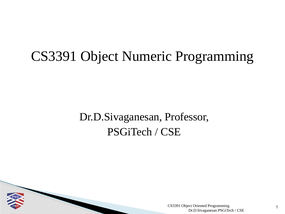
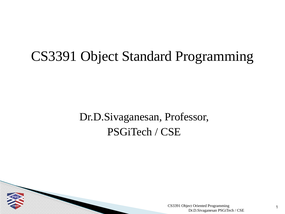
Numeric: Numeric -> Standard (147, 56)
